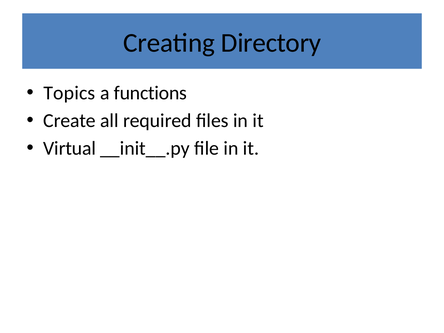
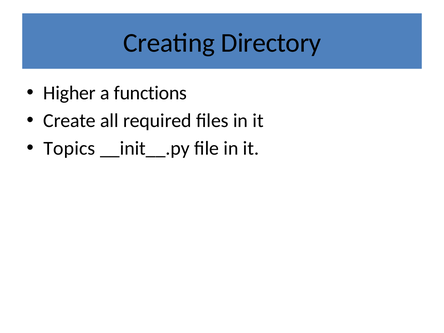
Topics: Topics -> Higher (70, 93)
Virtual: Virtual -> Topics (69, 148)
